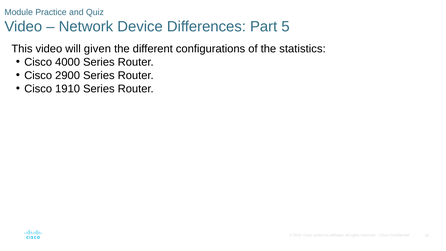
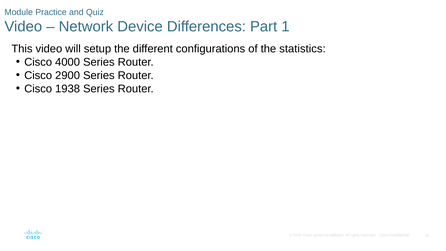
5: 5 -> 1 (286, 27)
given: given -> setup (98, 49)
1910: 1910 -> 1938 (68, 89)
